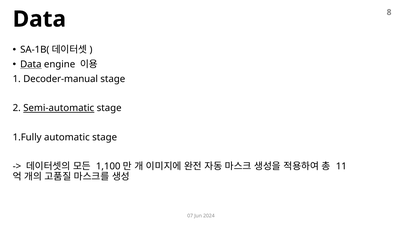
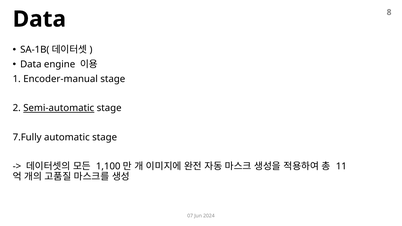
Data underline: present -> none (31, 64)
Decoder-manual: Decoder-manual -> Encoder-manual (61, 79)
1.Fully: 1.Fully -> 7.Fully (27, 137)
